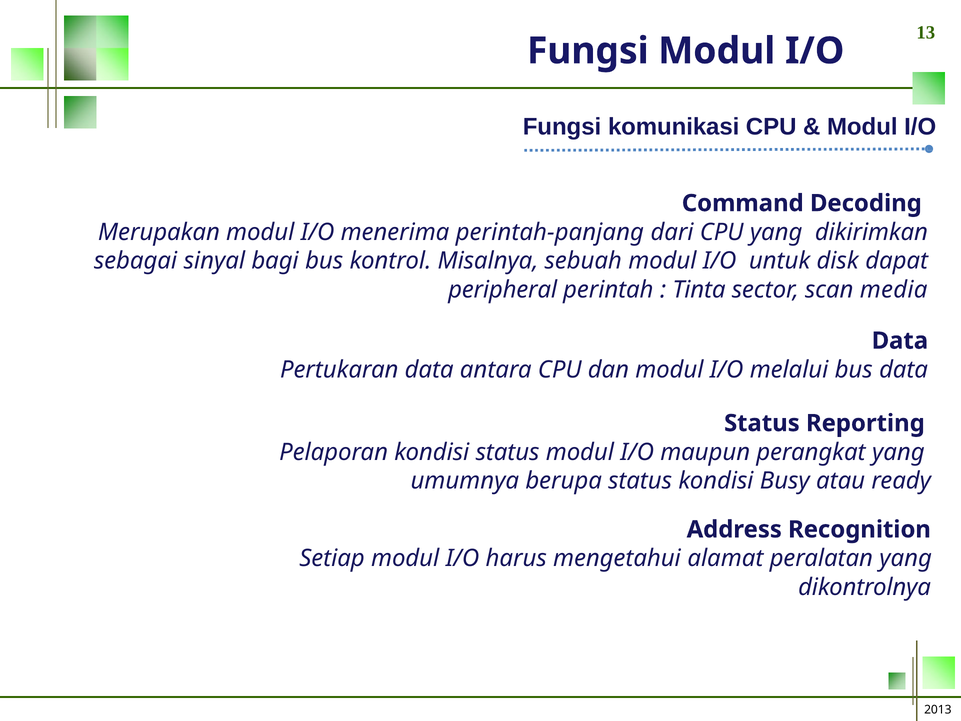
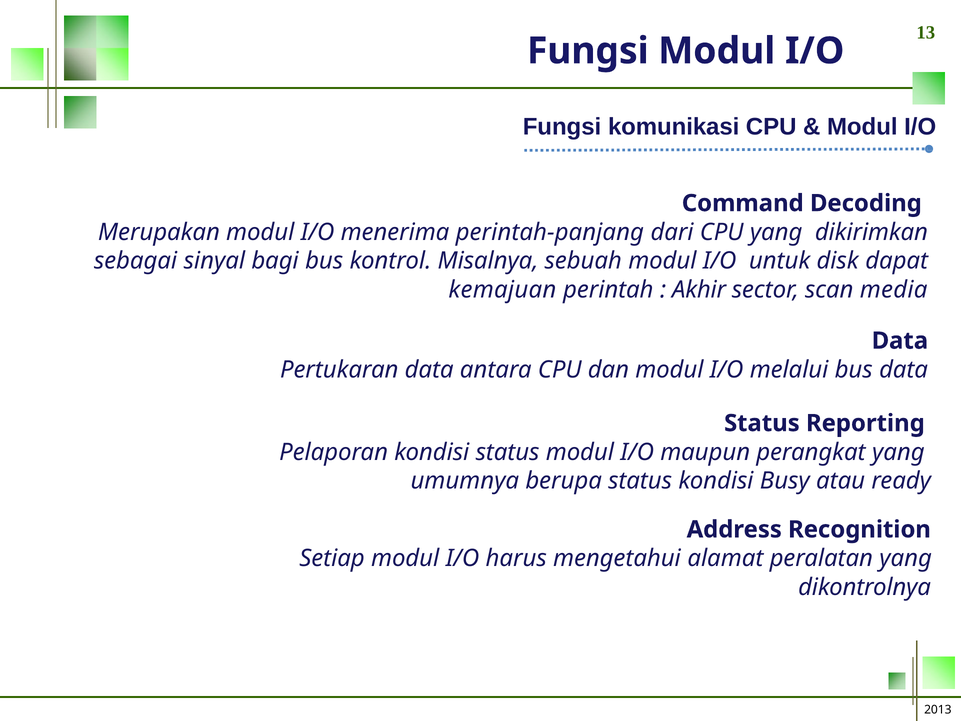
peripheral: peripheral -> kemajuan (502, 290)
Tinta: Tinta -> Akhir (699, 290)
